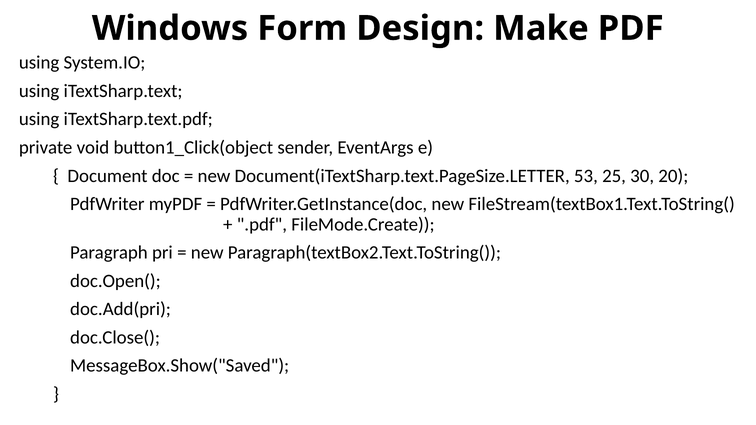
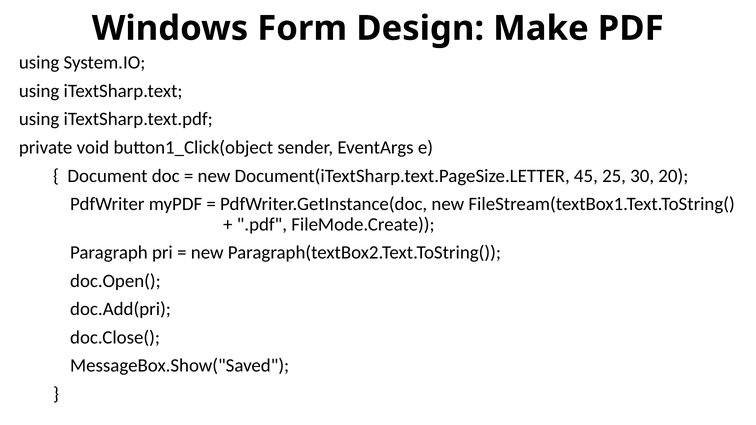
53: 53 -> 45 (586, 176)
